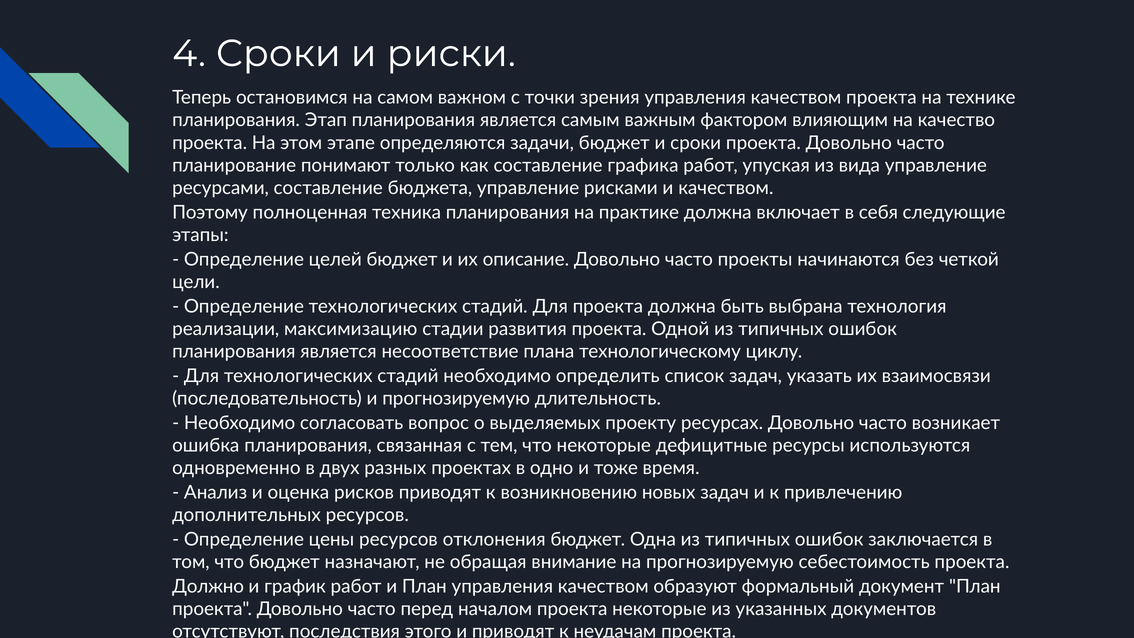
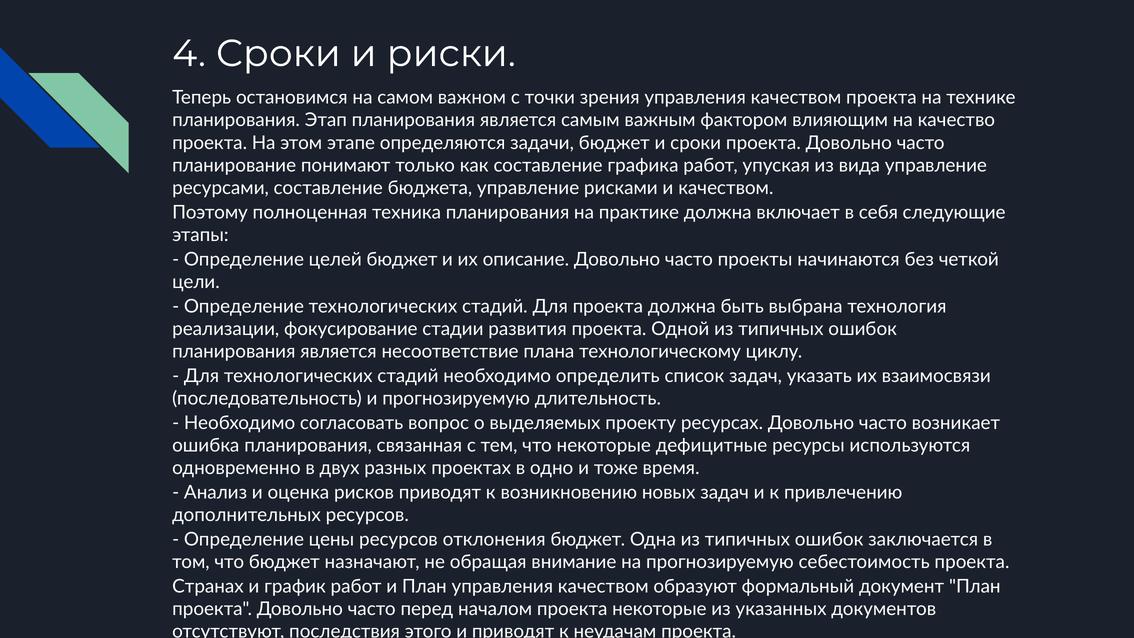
максимизацию: максимизацию -> фокусирование (351, 329)
Должно: Должно -> Странах (208, 586)
